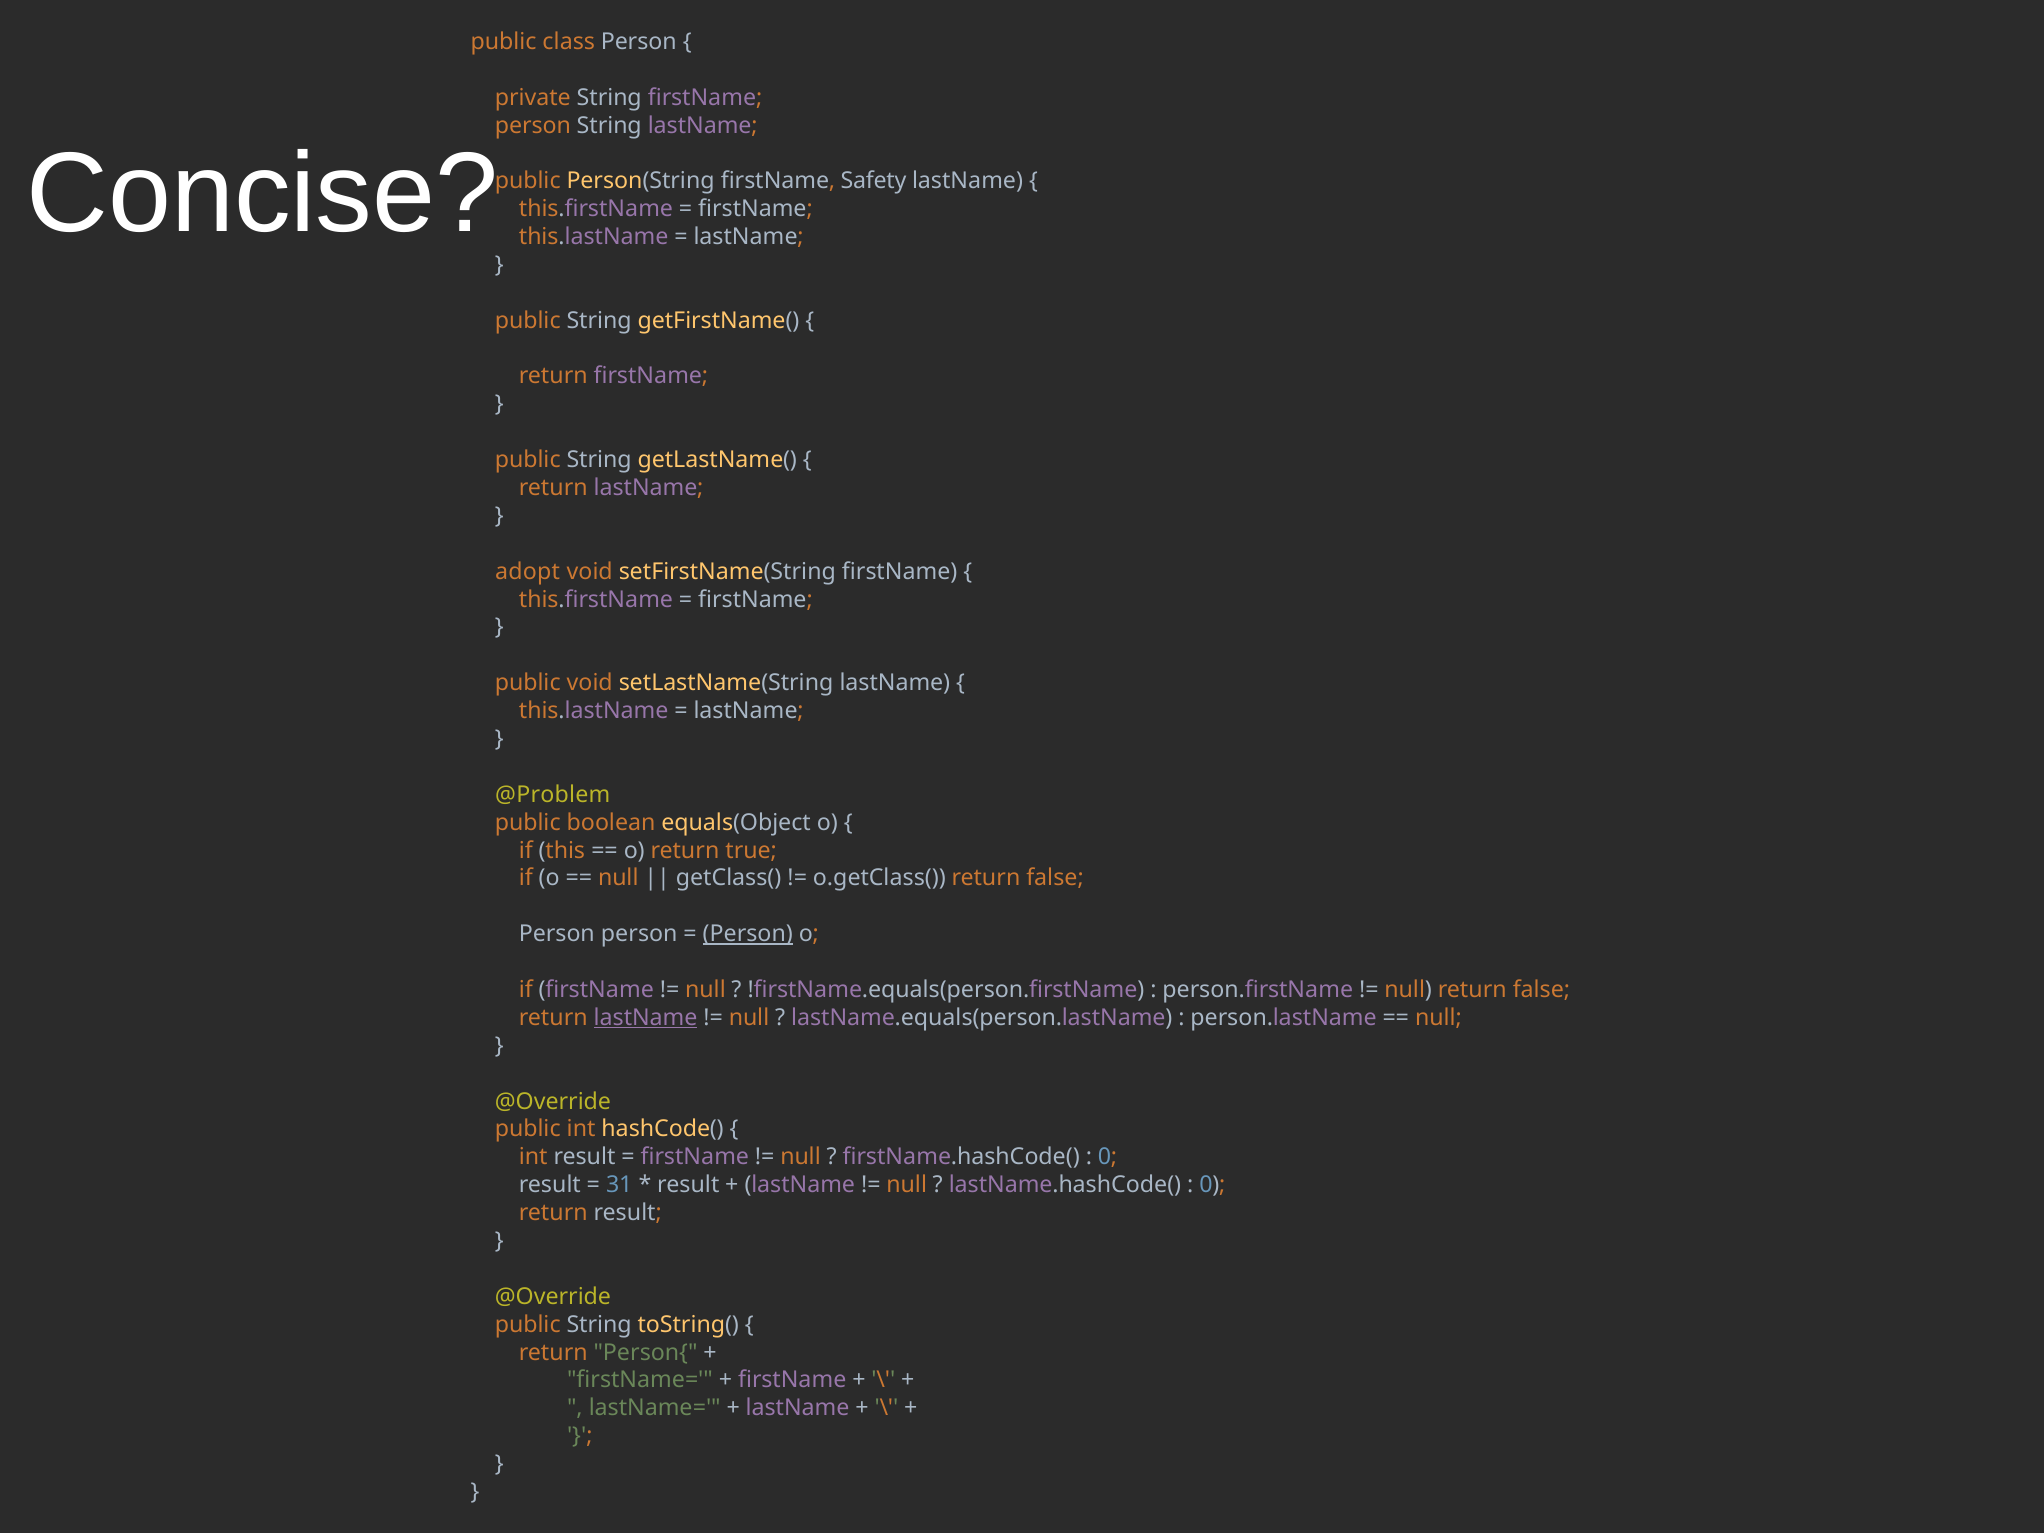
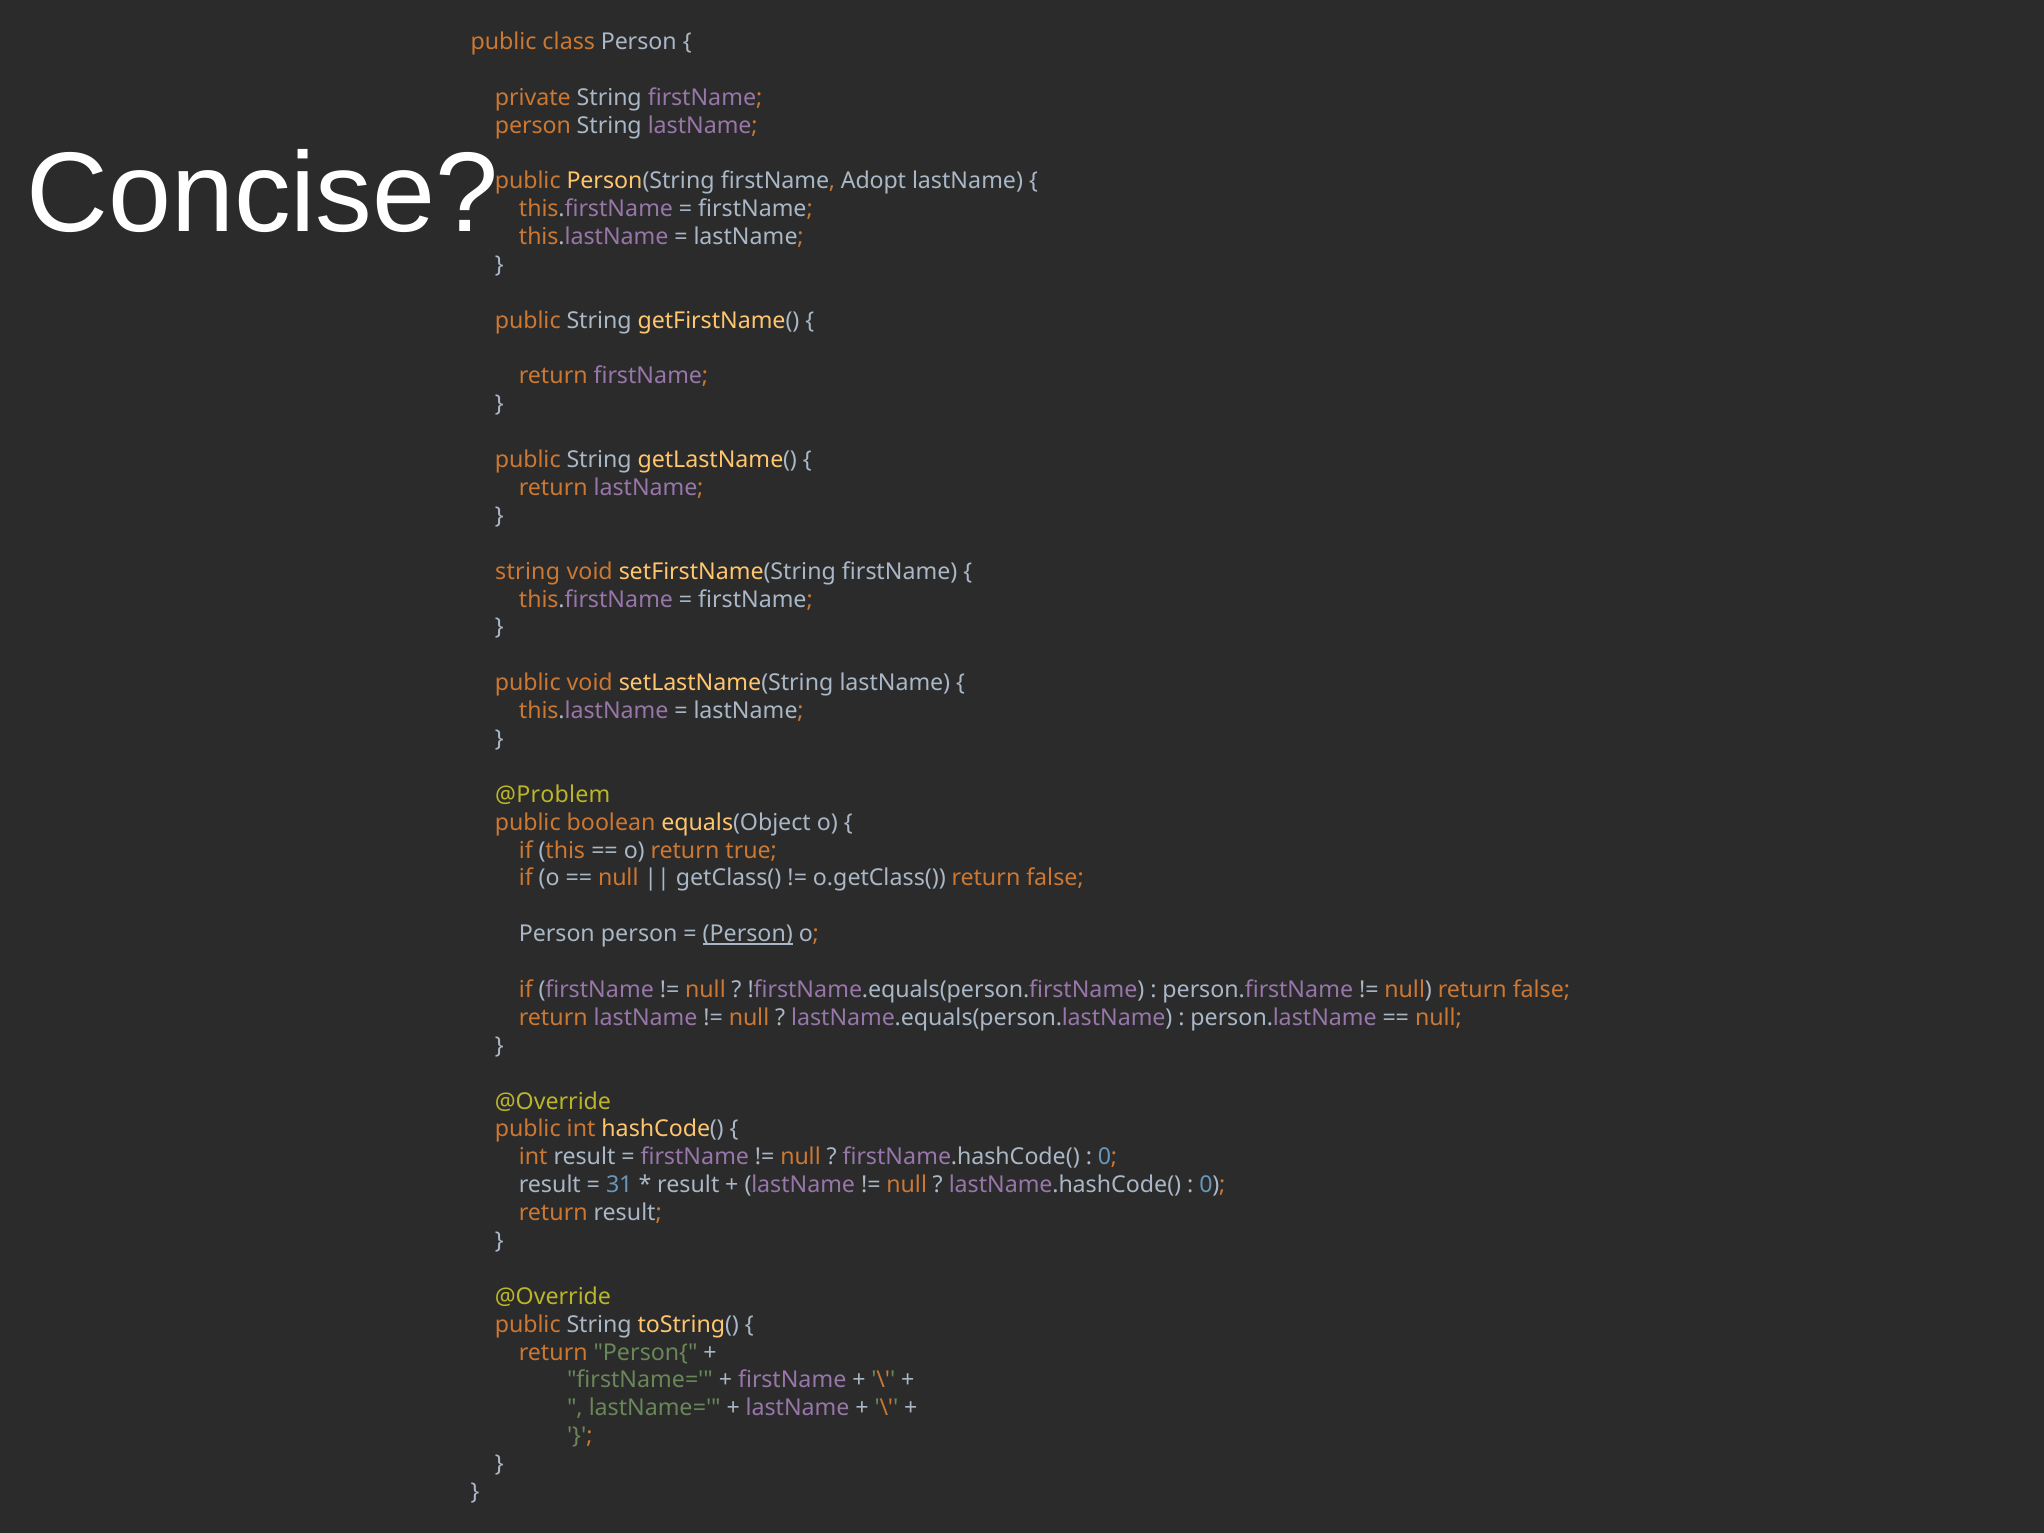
Safety: Safety -> Adopt (873, 181)
adopt: adopt -> string (528, 571)
lastName underline: present -> none (646, 1018)
